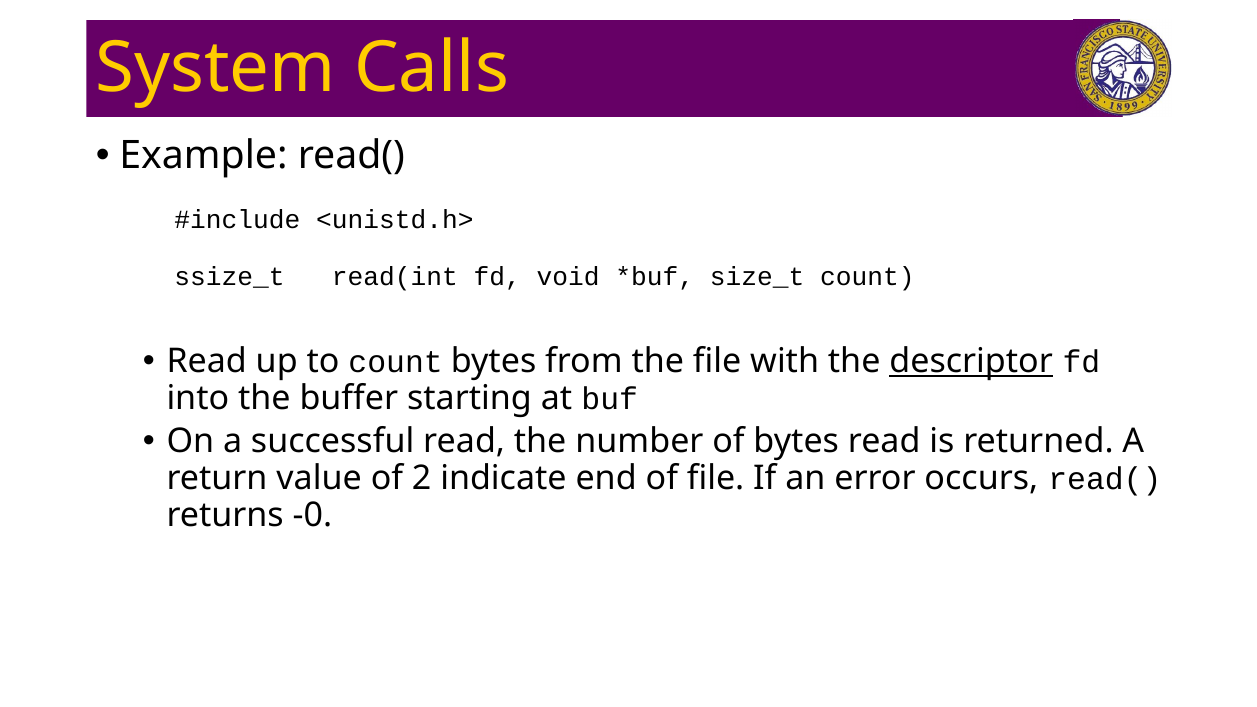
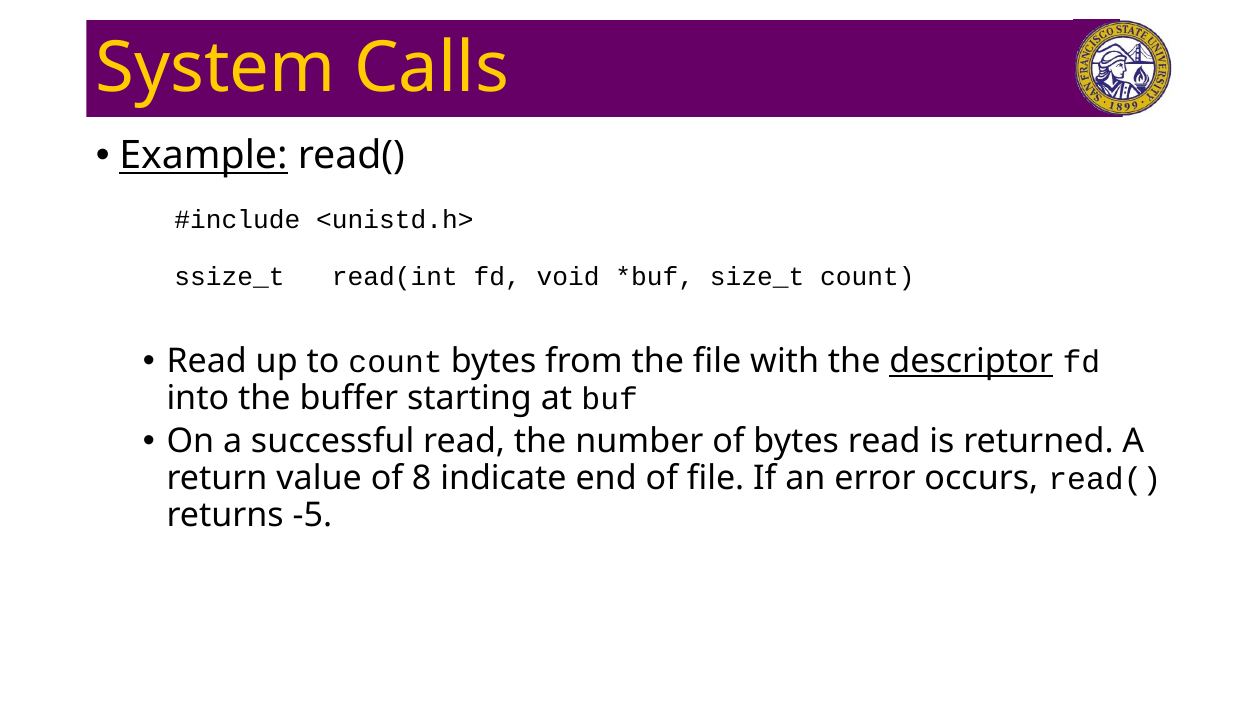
Example underline: none -> present (203, 156)
2: 2 -> 8 (422, 479)
-0: -0 -> -5 (313, 516)
